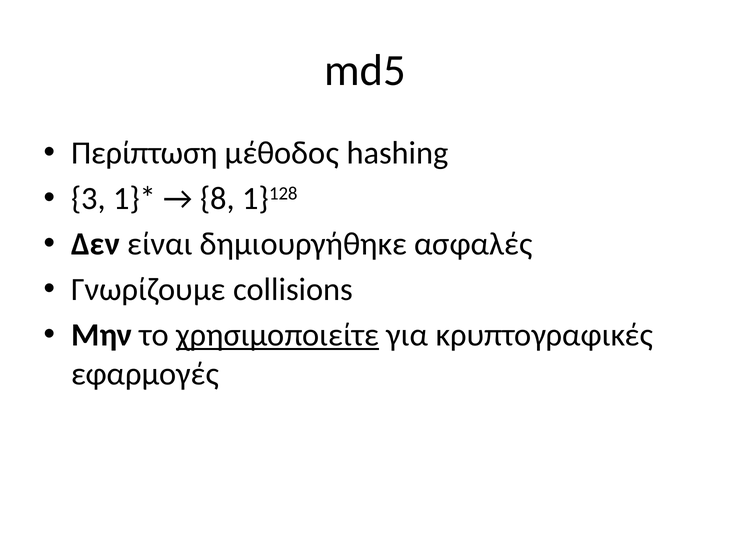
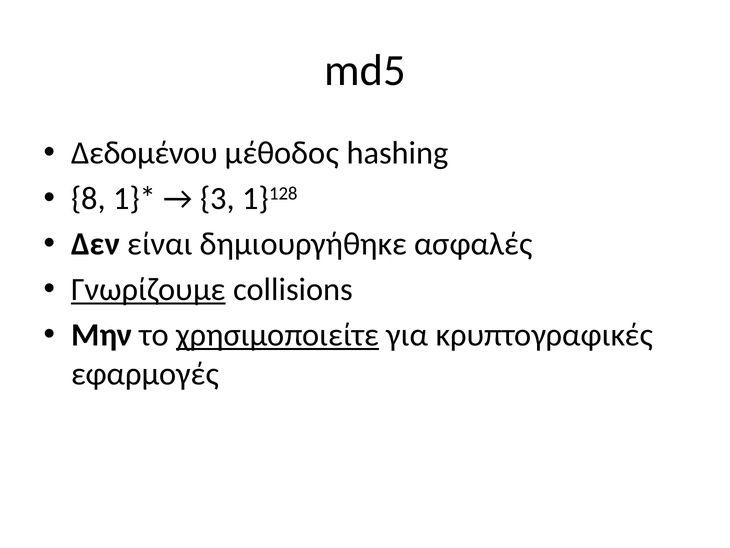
Περίπτωση: Περίπτωση -> Δεδομένου (145, 153)
3: 3 -> 8 (89, 199)
8: 8 -> 3 (217, 199)
Γνωρίζουμε underline: none -> present (148, 289)
